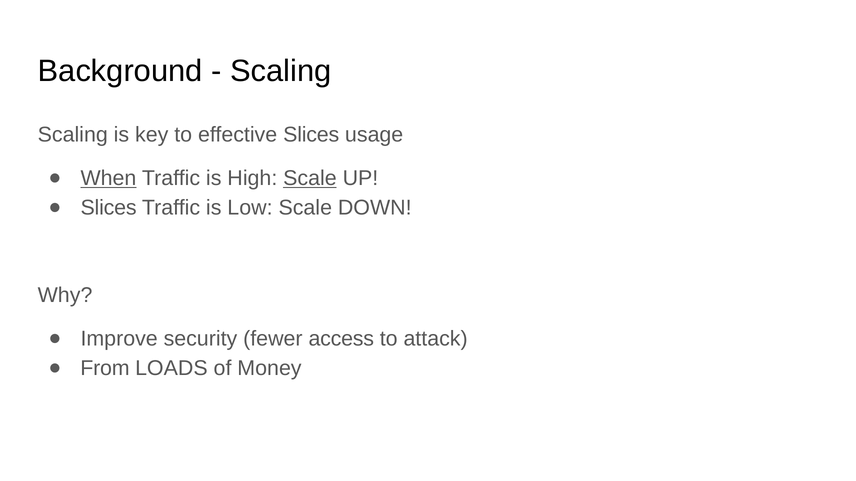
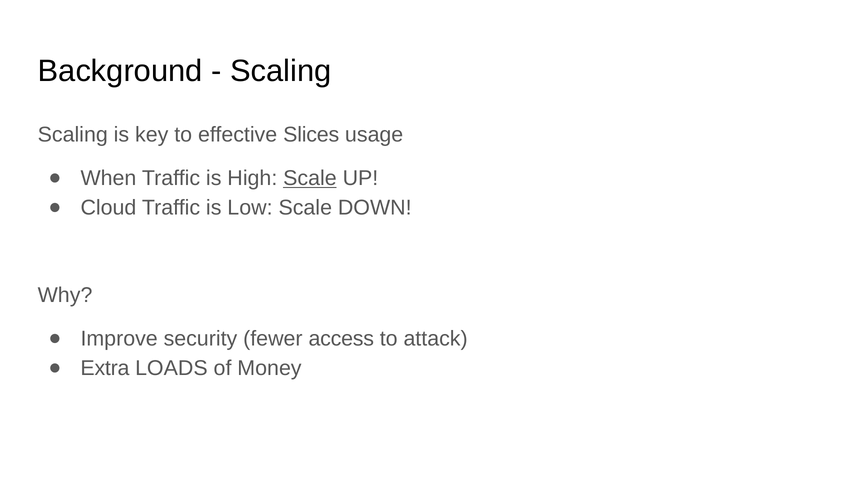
When underline: present -> none (108, 178)
Slices: Slices -> Cloud (108, 208)
From: From -> Extra (105, 369)
